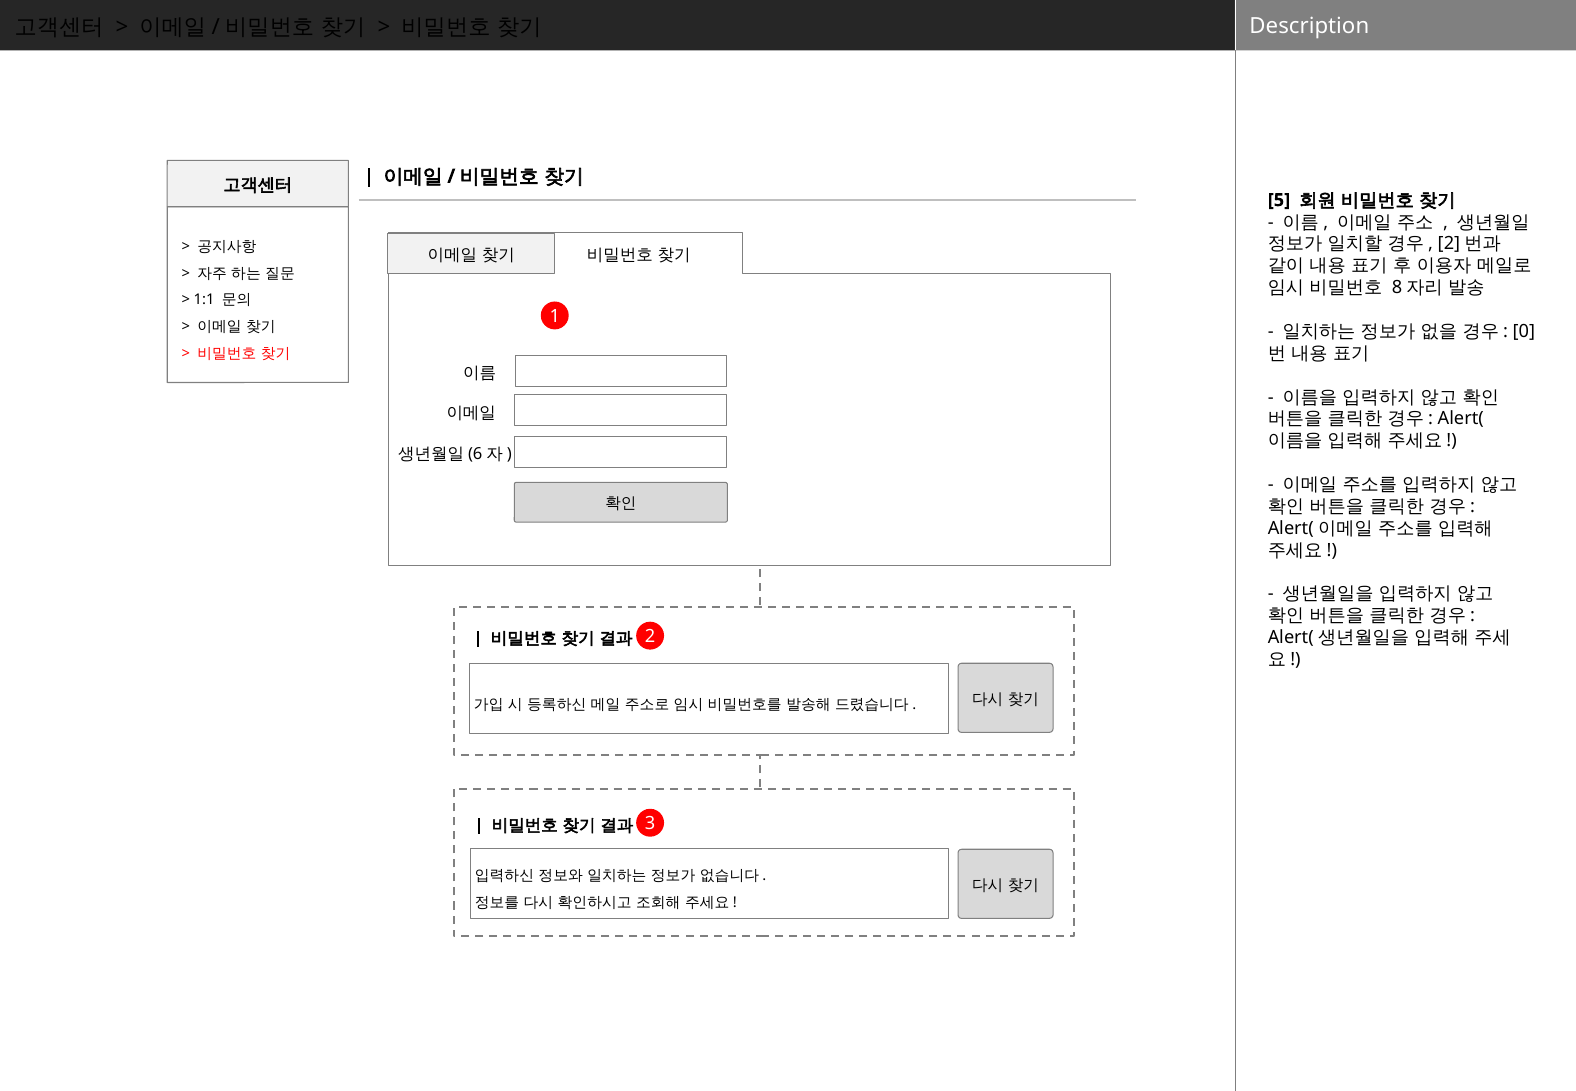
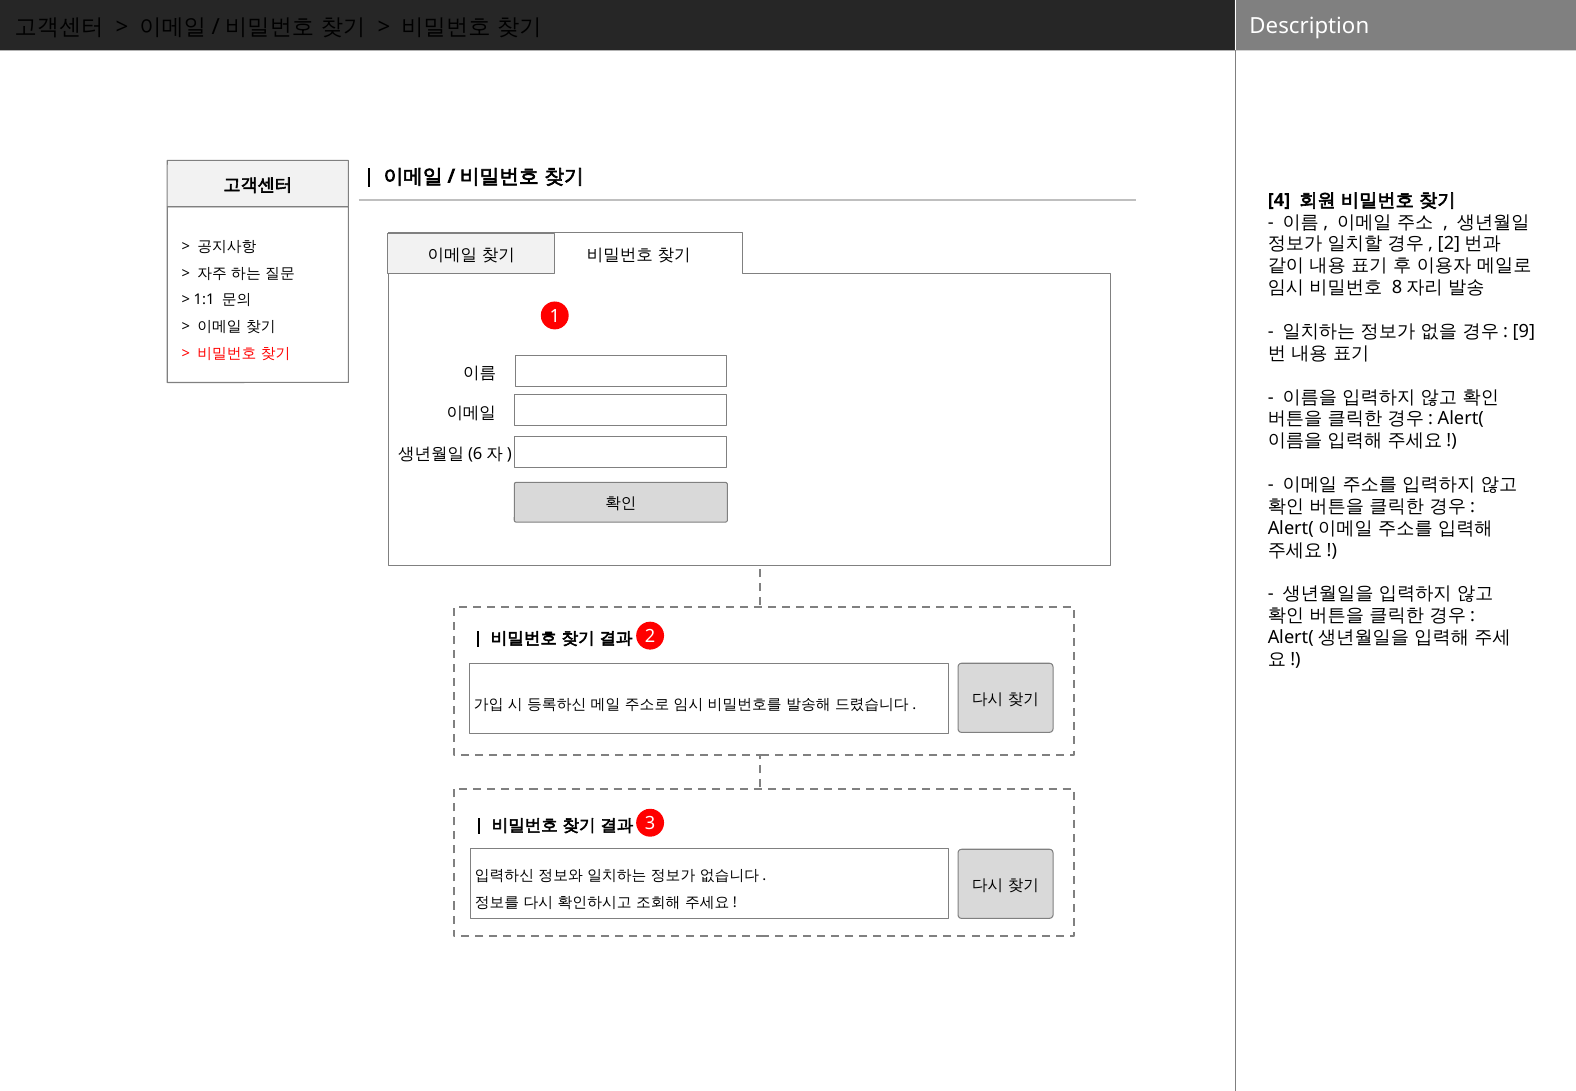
5: 5 -> 4 (1279, 200)
0: 0 -> 9 (1524, 331)
